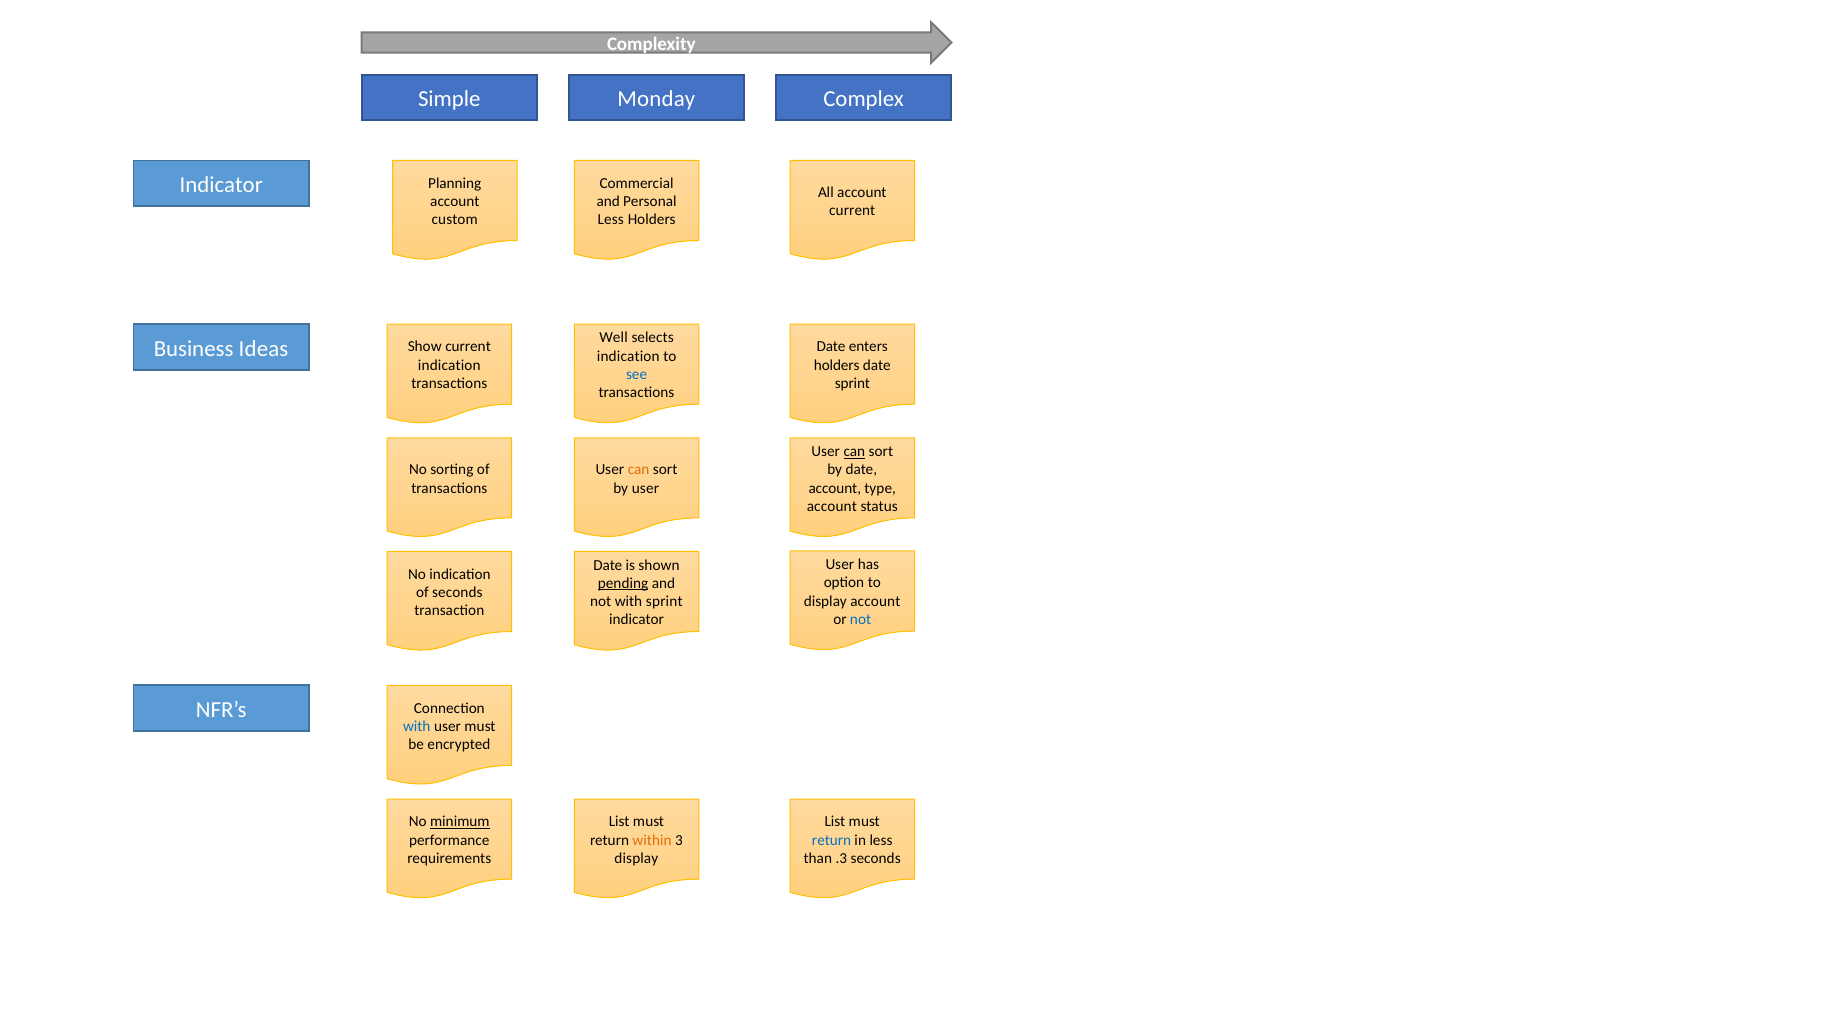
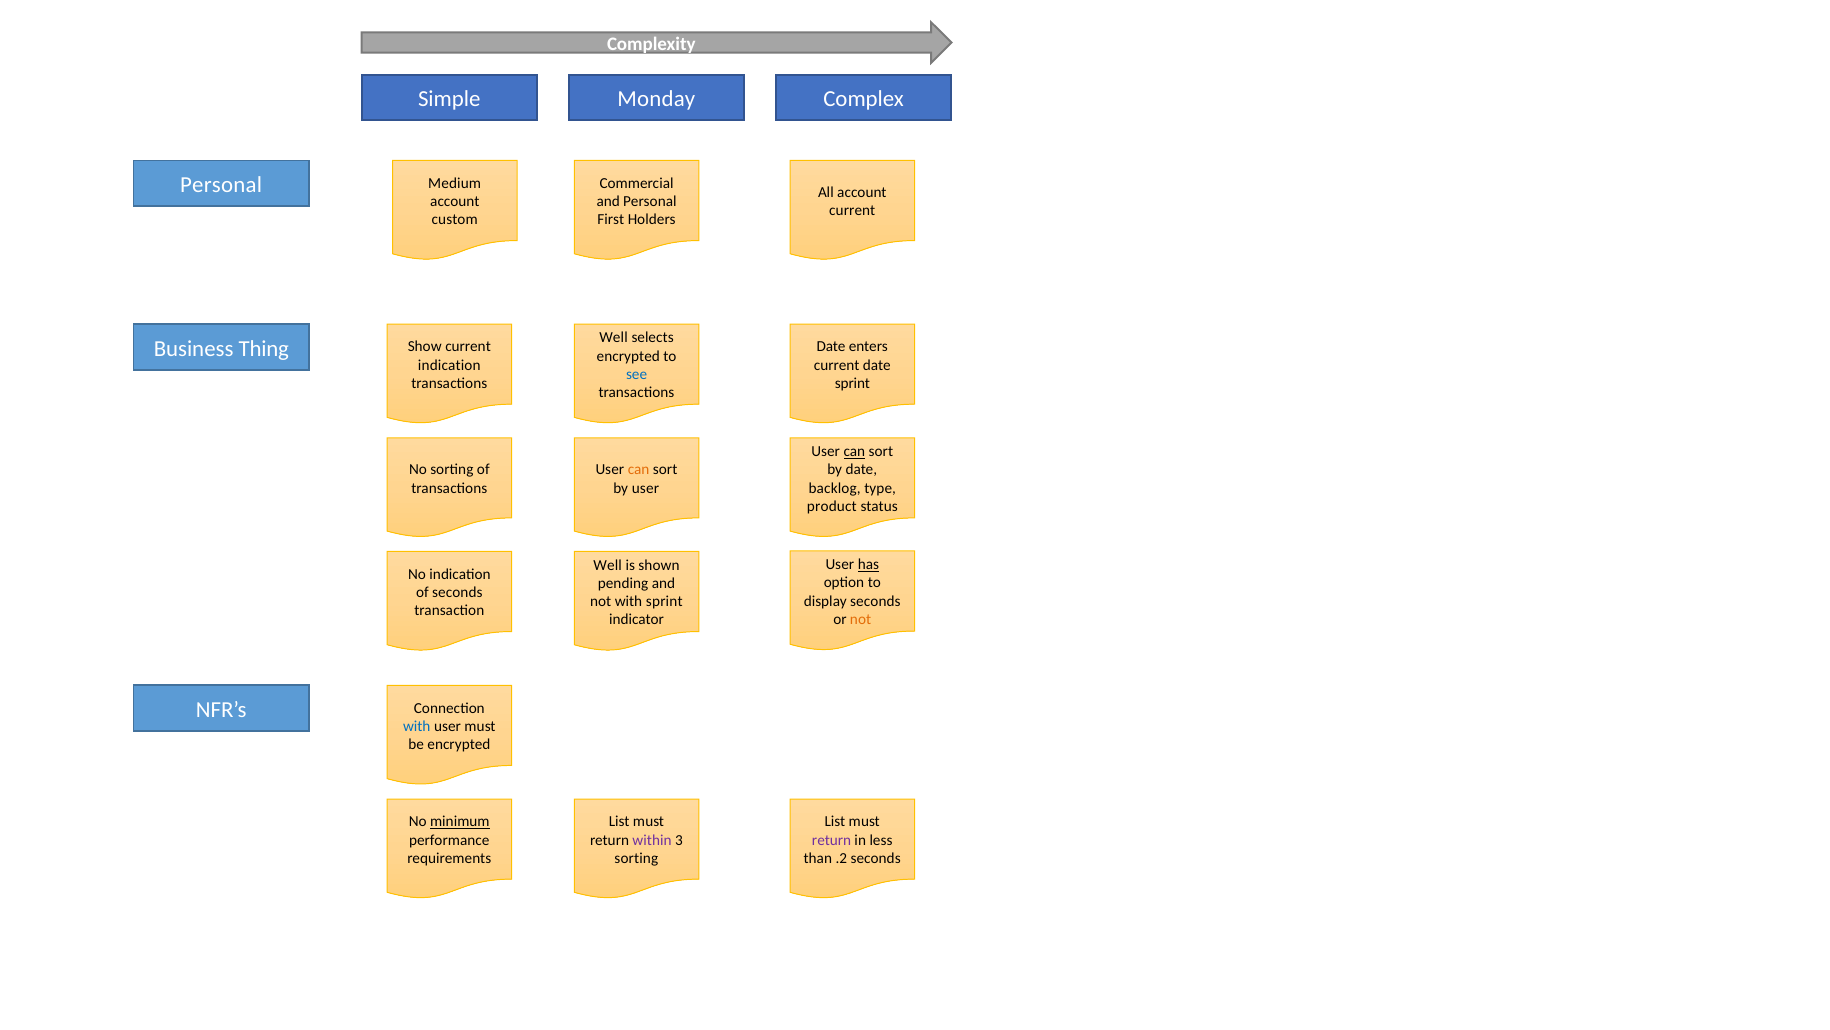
Indicator: Indicator -> Personal (221, 185)
Planning: Planning -> Medium (455, 183)
Less: Less -> First (611, 220)
Ideas: Ideas -> Thing (264, 348)
indication: indication -> encrypted (628, 356)
holders: holders -> current (837, 365)
account: account -> backlog (835, 488)
account: account -> product (832, 506)
has underline: none -> present (868, 564)
Date: Date -> Well (608, 565)
pending underline: present -> none (623, 583)
display account: account -> seconds (875, 601)
not colour: blue -> orange (861, 619)
within colour: orange -> purple (652, 840)
return colour: blue -> purple (832, 840)
display: display -> sorting (636, 858)
.3: .3 -> .2 (841, 858)
